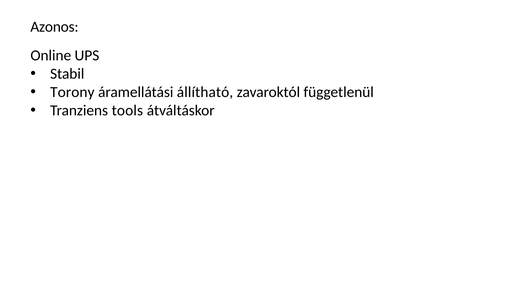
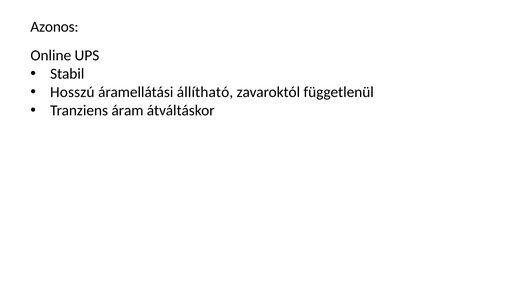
Torony: Torony -> Hosszú (72, 92)
tools: tools -> áram (127, 110)
